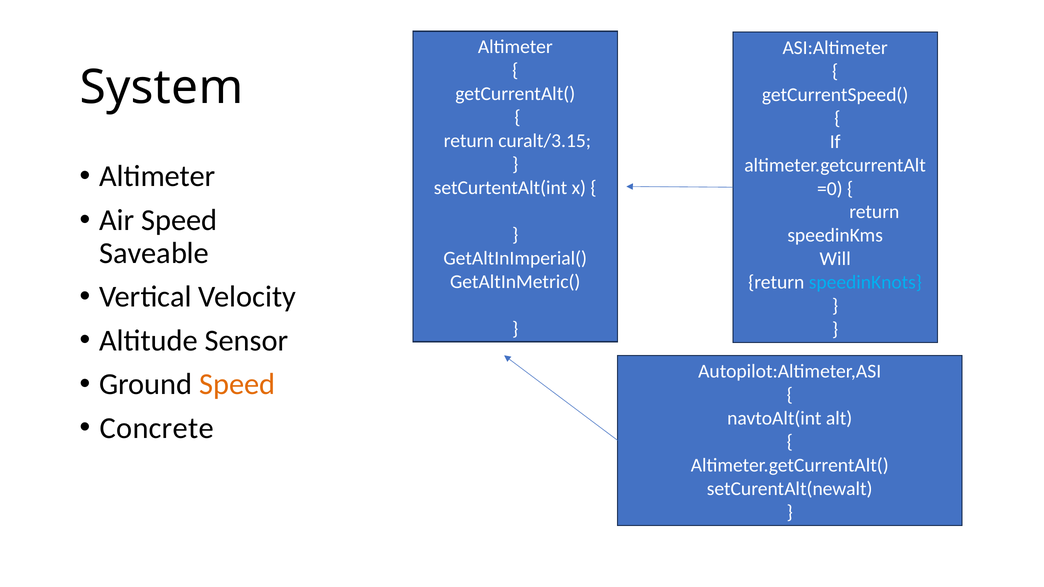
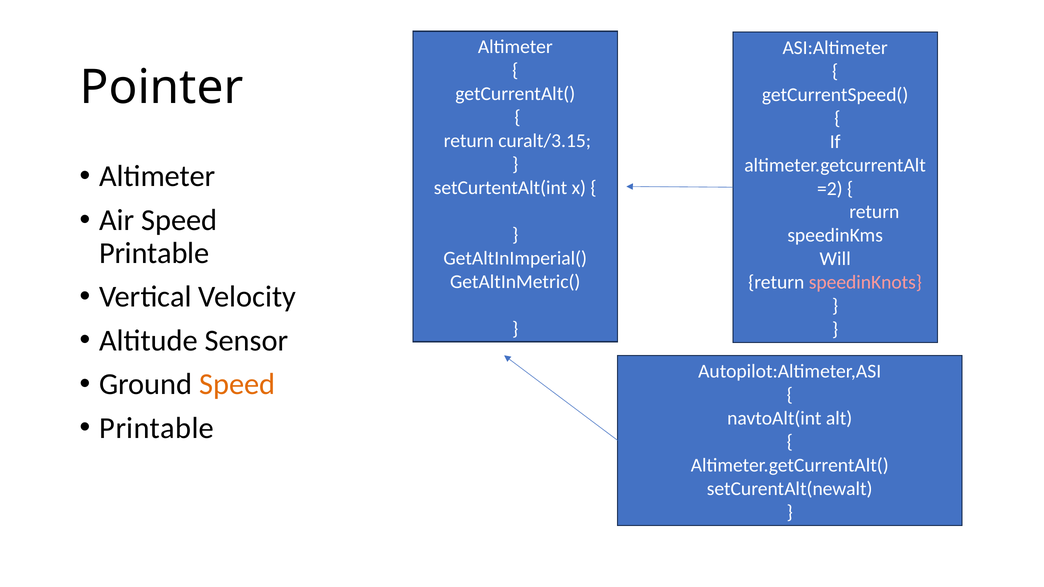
System: System -> Pointer (162, 88)
=0: =0 -> =2 (830, 189)
Saveable: Saveable -> Printable (154, 253)
speedinKnots colour: light blue -> pink (865, 283)
Concrete: Concrete -> Printable (157, 428)
